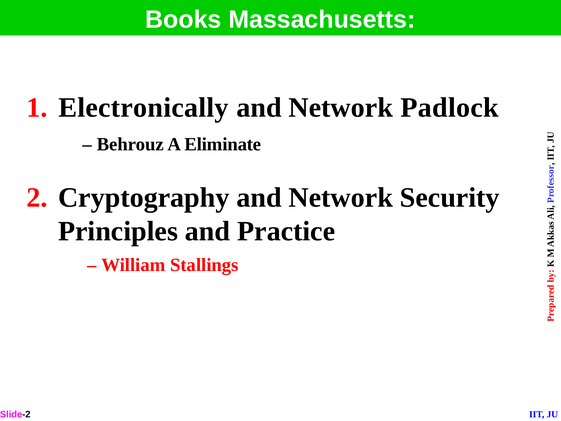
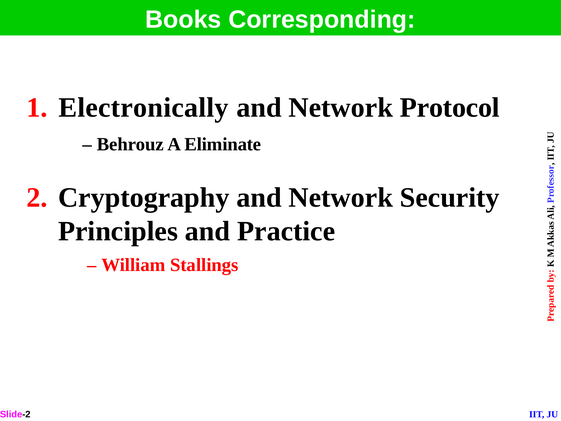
Massachusetts: Massachusetts -> Corresponding (322, 19)
Padlock: Padlock -> Protocol (450, 108)
